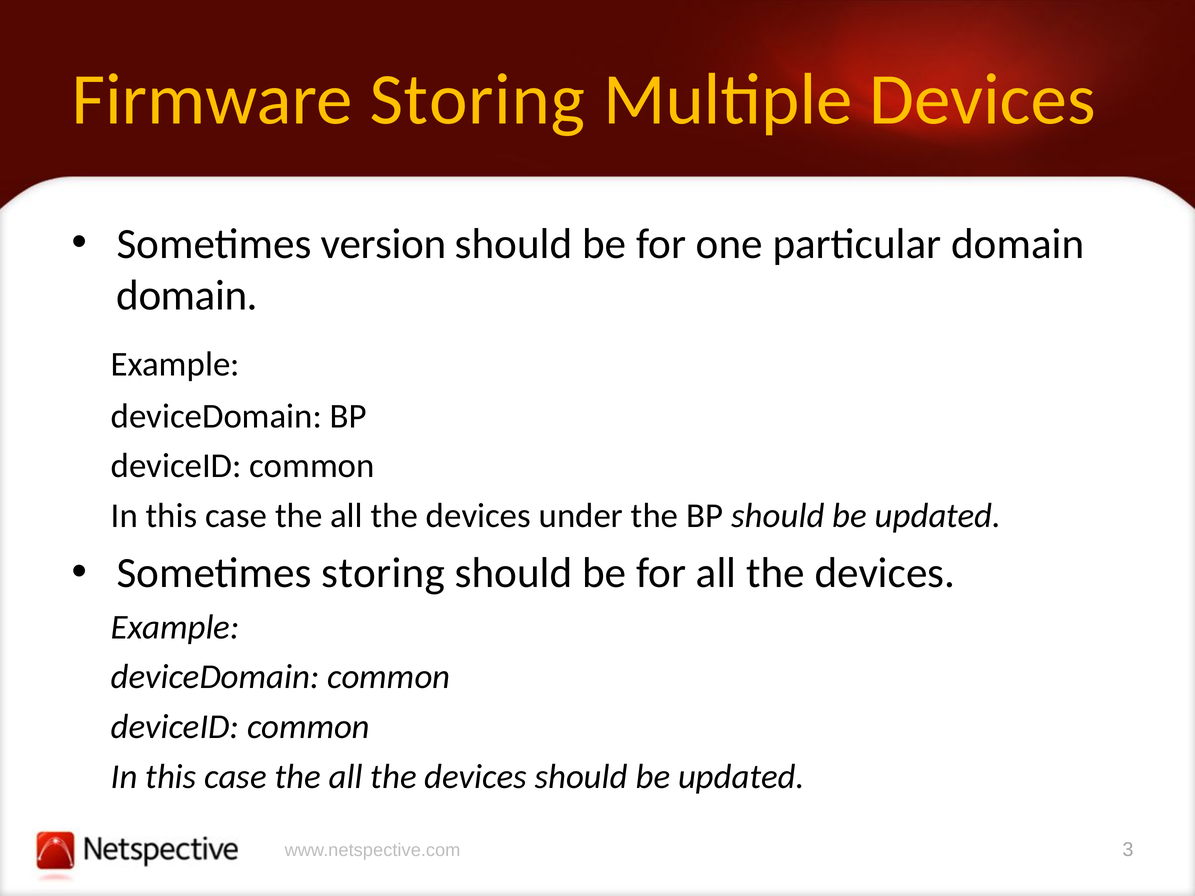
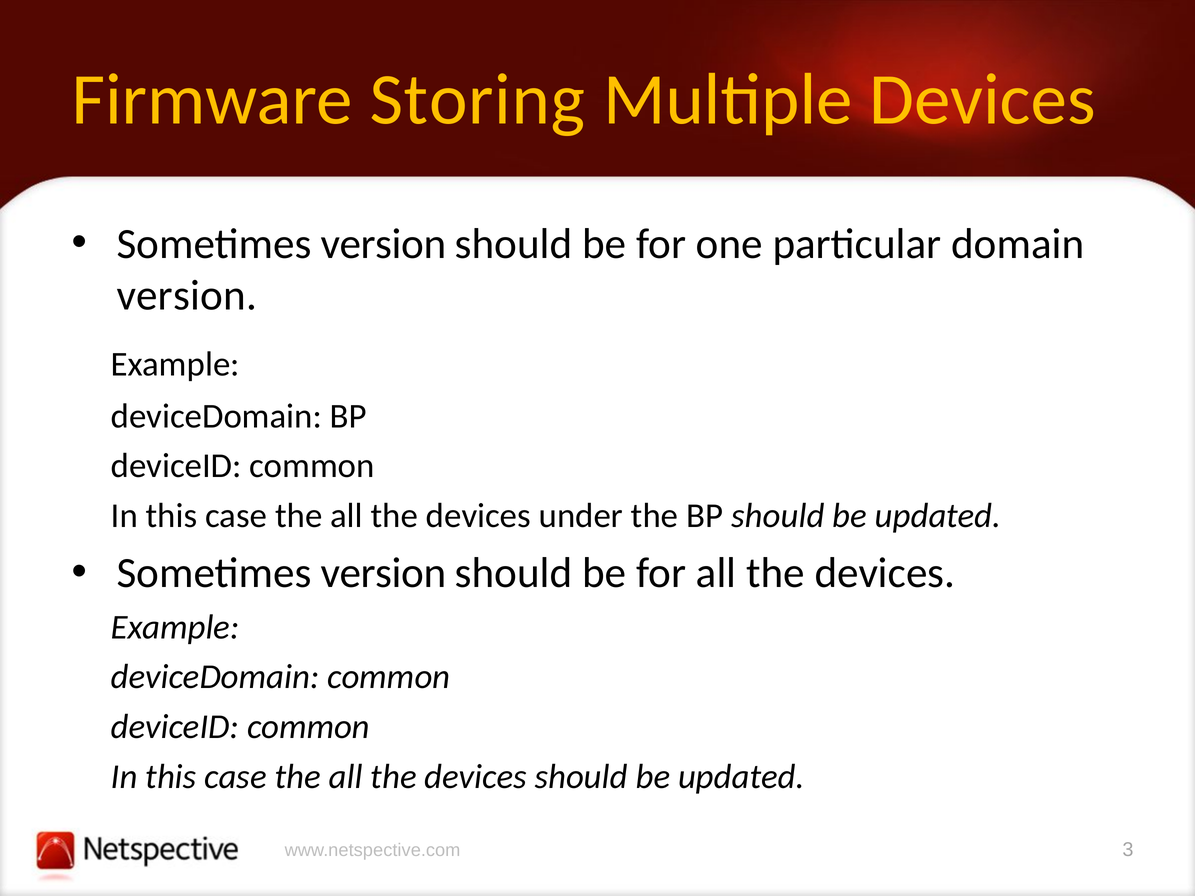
domain: domain -> version (187, 296)
storing: storing -> version (384, 573)
